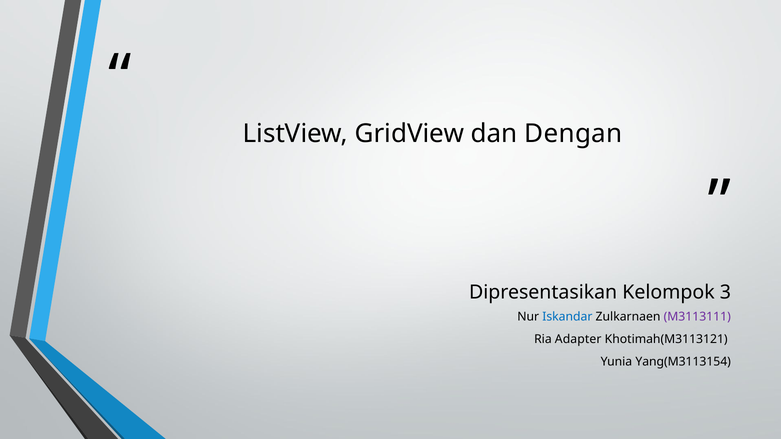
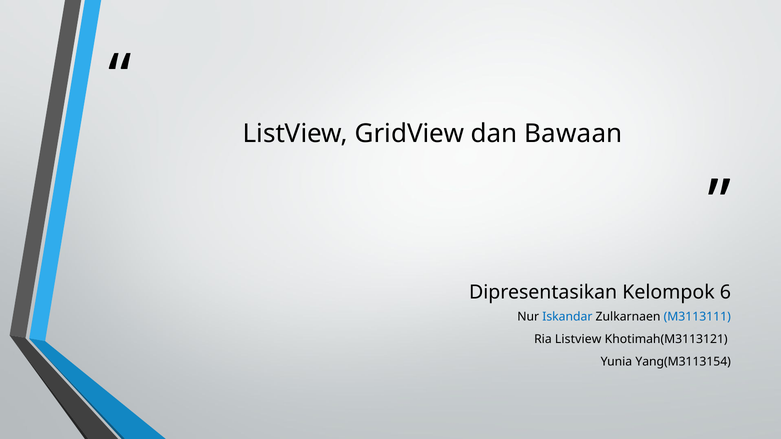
Dengan: Dengan -> Bawaan (573, 134)
3: 3 -> 6 (725, 293)
M3113111 colour: purple -> blue (697, 317)
Ria Adapter: Adapter -> Listview (578, 339)
